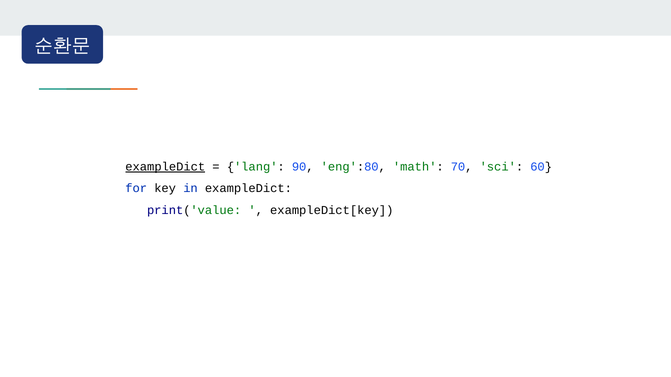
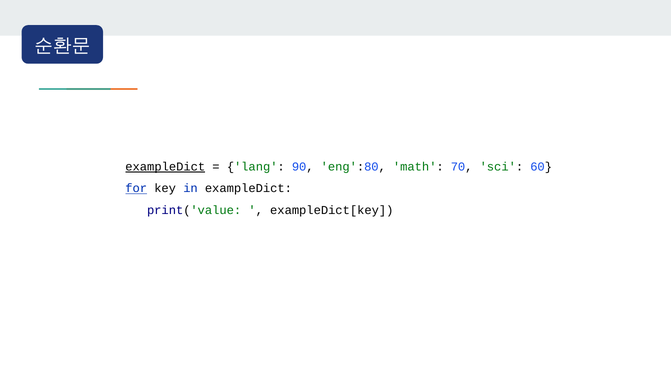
for underline: none -> present (136, 189)
